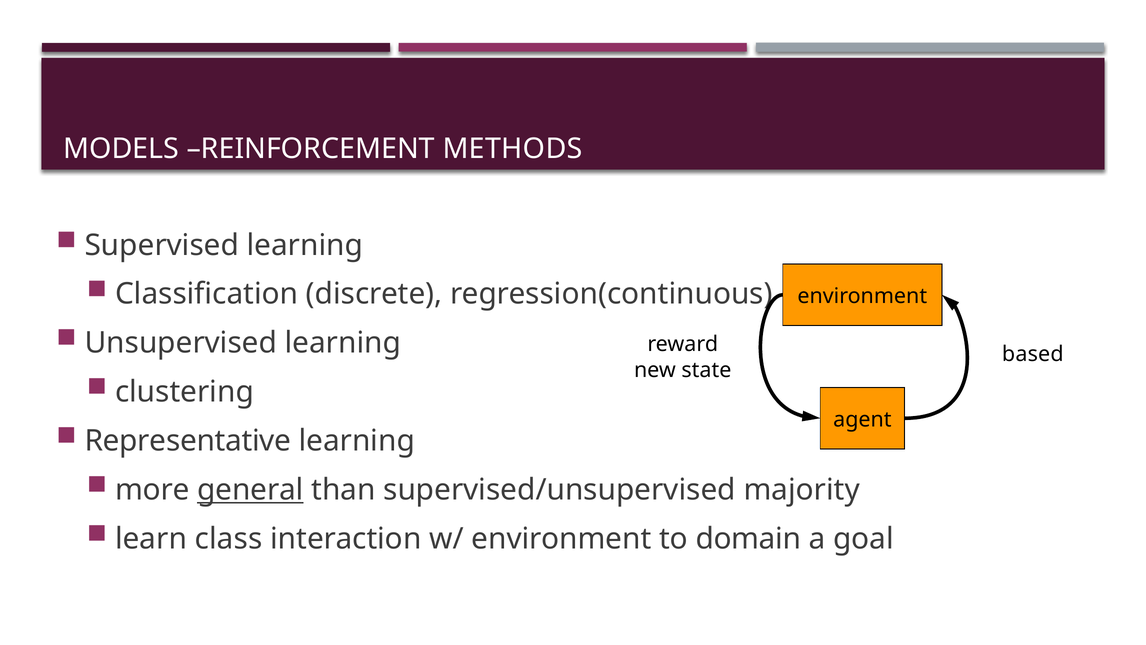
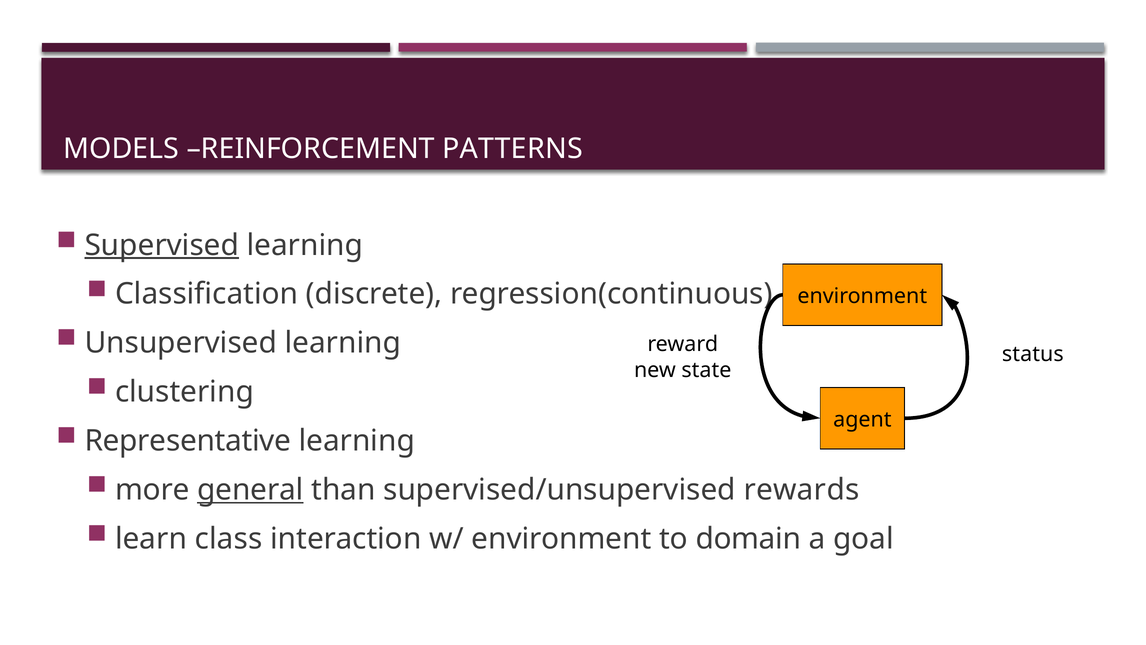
METHODS: METHODS -> PATTERNS (513, 149)
Supervised underline: none -> present (162, 245)
based: based -> status (1033, 354)
majority: majority -> rewards (802, 490)
